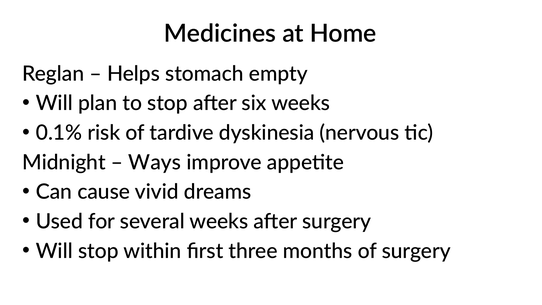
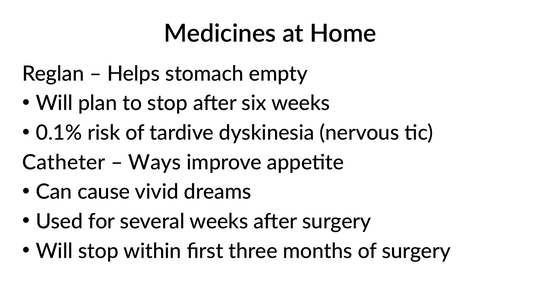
Midnight: Midnight -> Catheter (64, 162)
